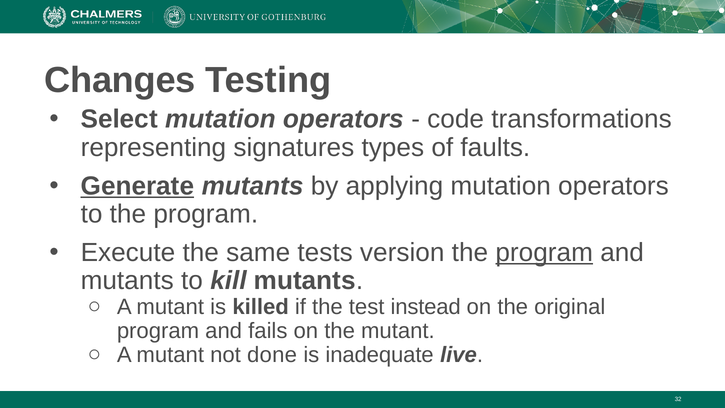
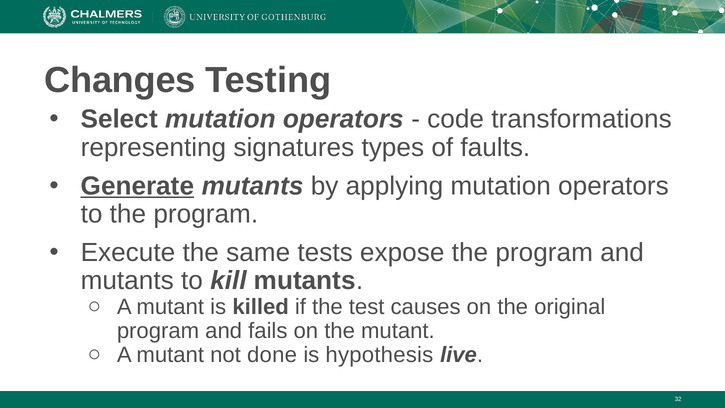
version: version -> expose (402, 252)
program underline: present -> none (544, 252)
instead: instead -> causes (426, 307)
inadequate: inadequate -> hypothesis (379, 355)
